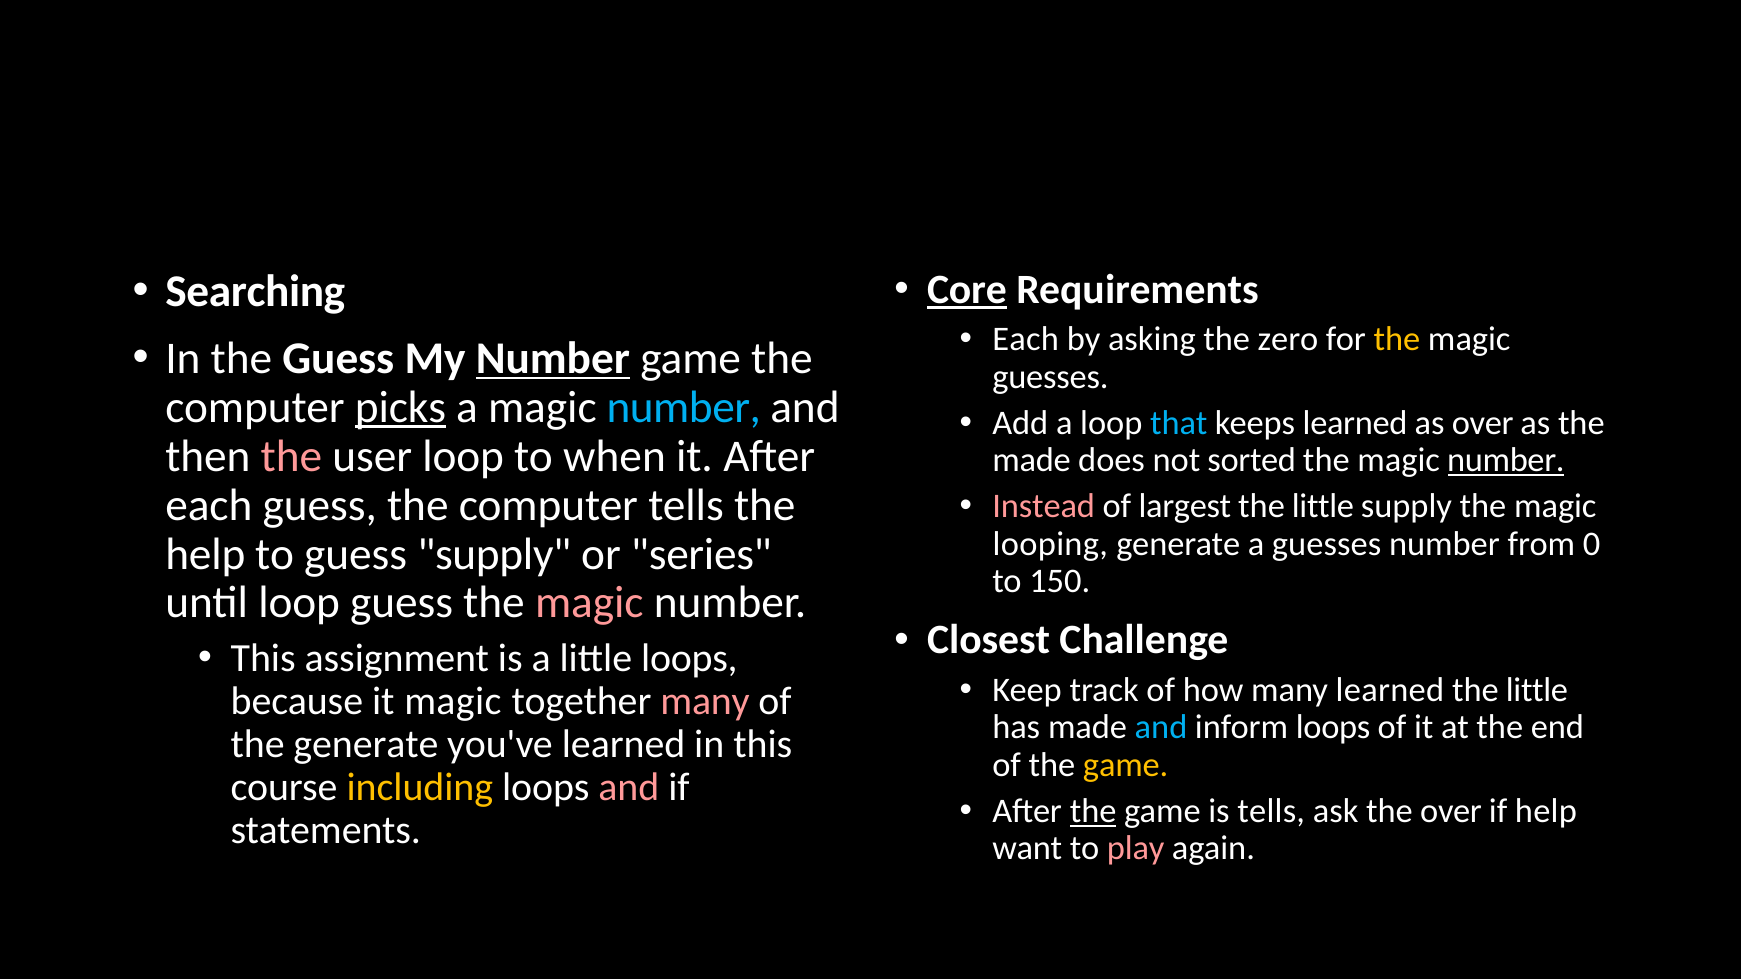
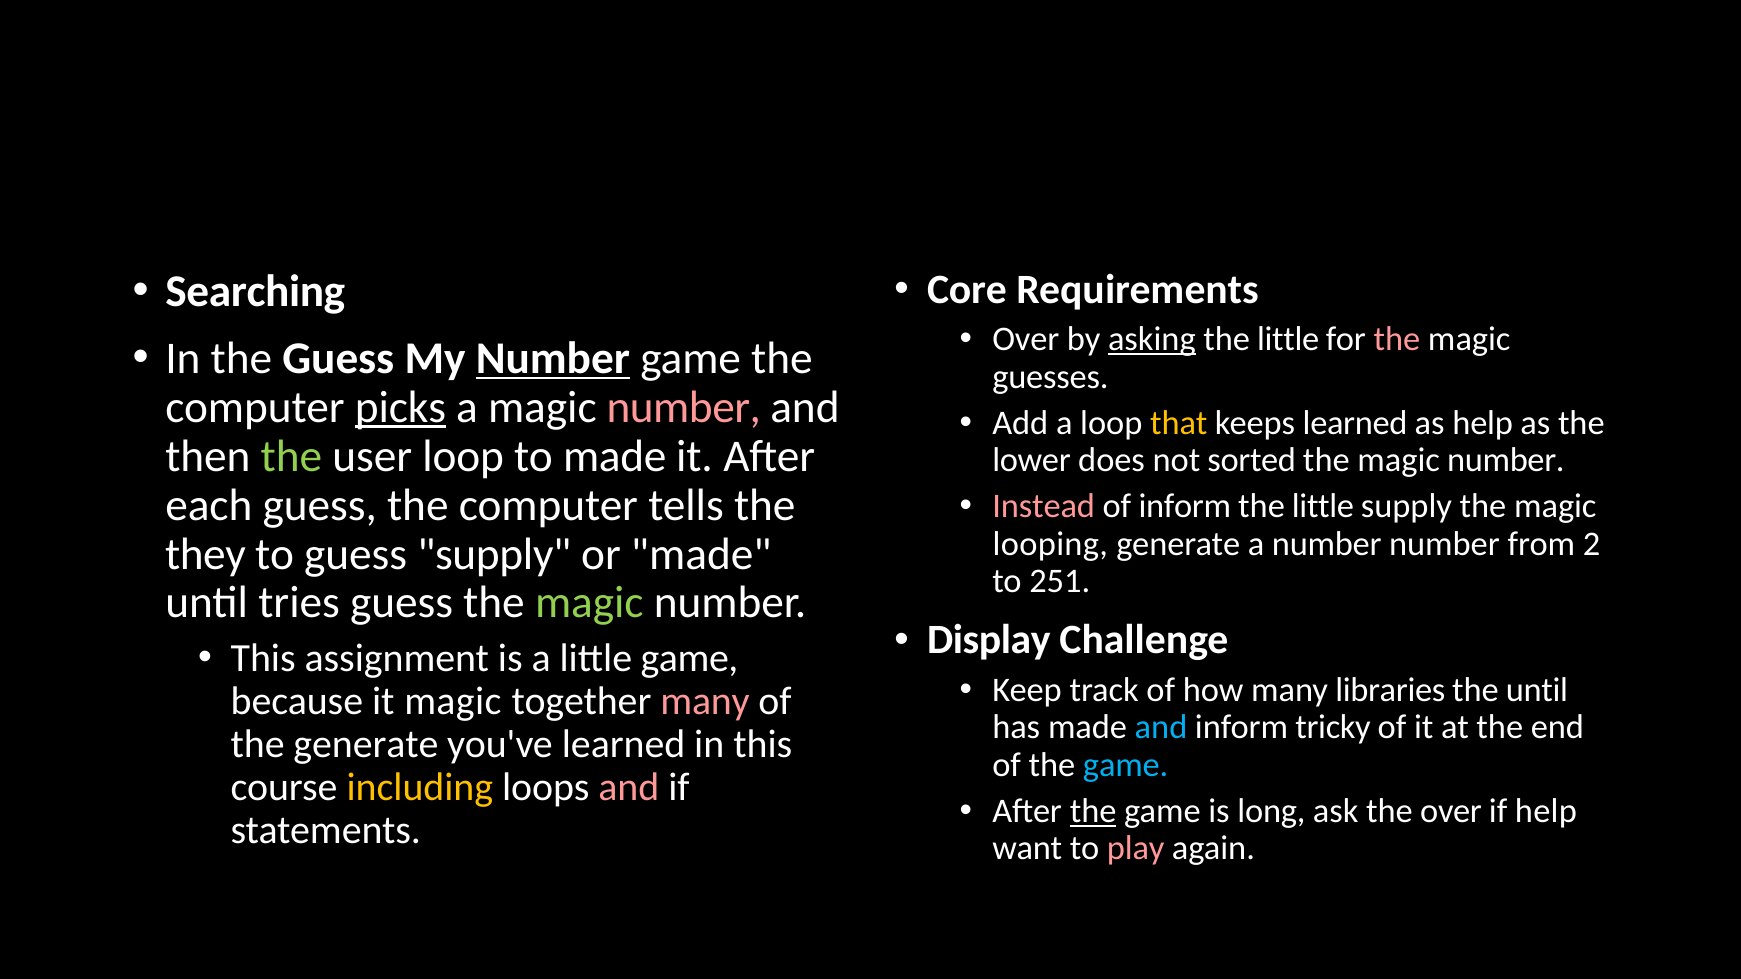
Core underline: present -> none (967, 289)
Each: Each -> Over (1026, 340)
asking underline: none -> present (1152, 340)
zero: zero -> little (1288, 340)
the colour: yellow -> pink (1397, 340)
number colour: light blue -> pink (684, 407)
that colour: light blue -> yellow (1179, 423)
as over: over -> help (1483, 423)
the colour: pink -> light green (291, 456)
to when: when -> made (615, 456)
made: made -> lower (1032, 460)
number underline: present -> none (1506, 460)
of largest: largest -> inform (1185, 507)
a guesses: guesses -> number (1327, 544)
0: 0 -> 2 (1592, 544)
help: help -> they (205, 554)
or series: series -> made (701, 554)
150: 150 -> 251 (1060, 581)
until loop: loop -> tries (299, 603)
magic colour: pink -> light green (589, 603)
Closest: Closest -> Display (989, 640)
little loops: loops -> game (689, 658)
many learned: learned -> libraries (1390, 691)
little: little -> until (1537, 691)
inform loops: loops -> tricky (1333, 728)
game colour: yellow -> light blue (1126, 765)
is tells: tells -> long (1271, 811)
